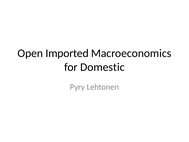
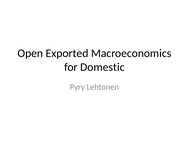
Imported: Imported -> Exported (67, 53)
